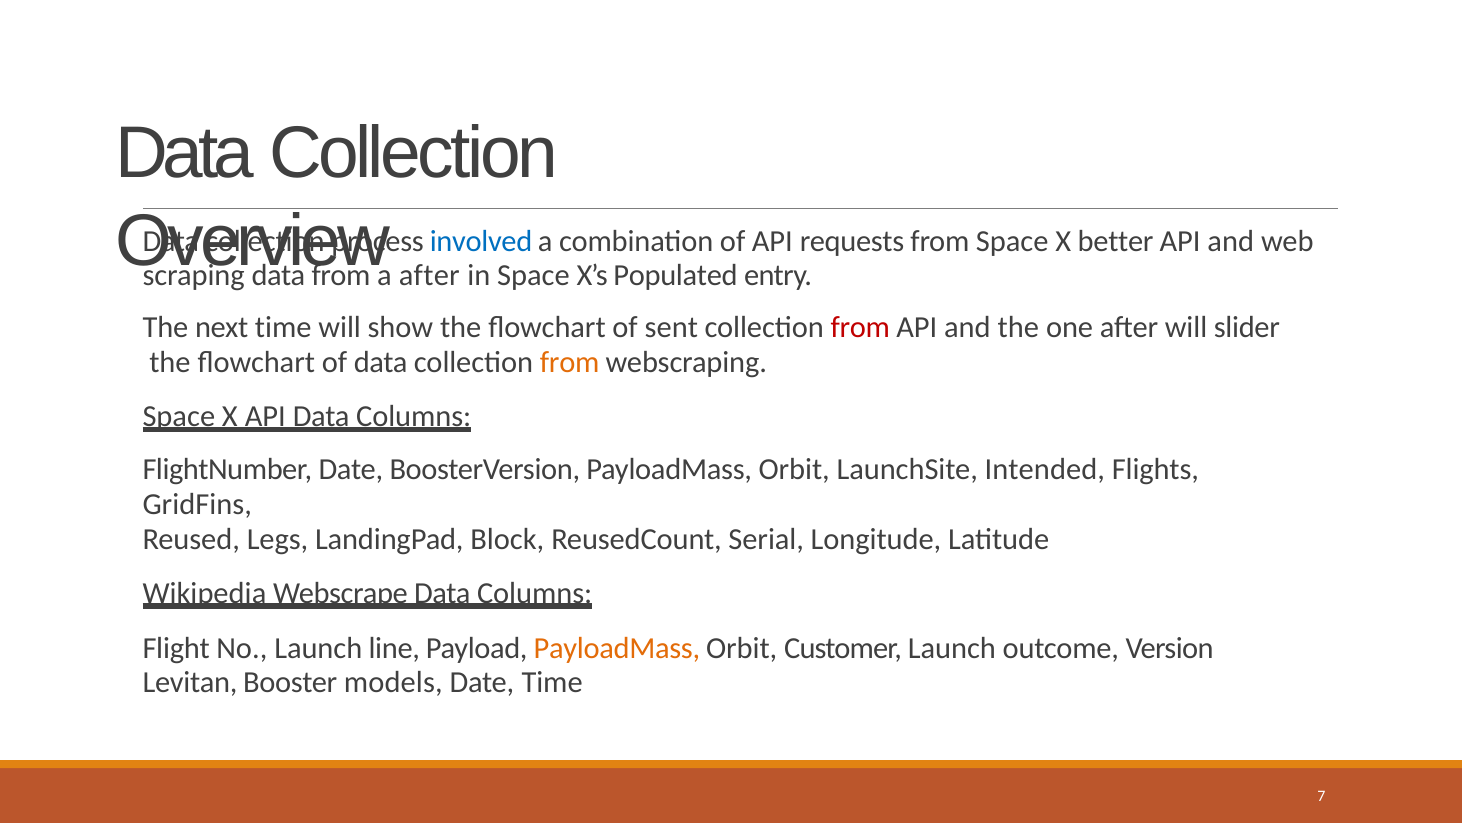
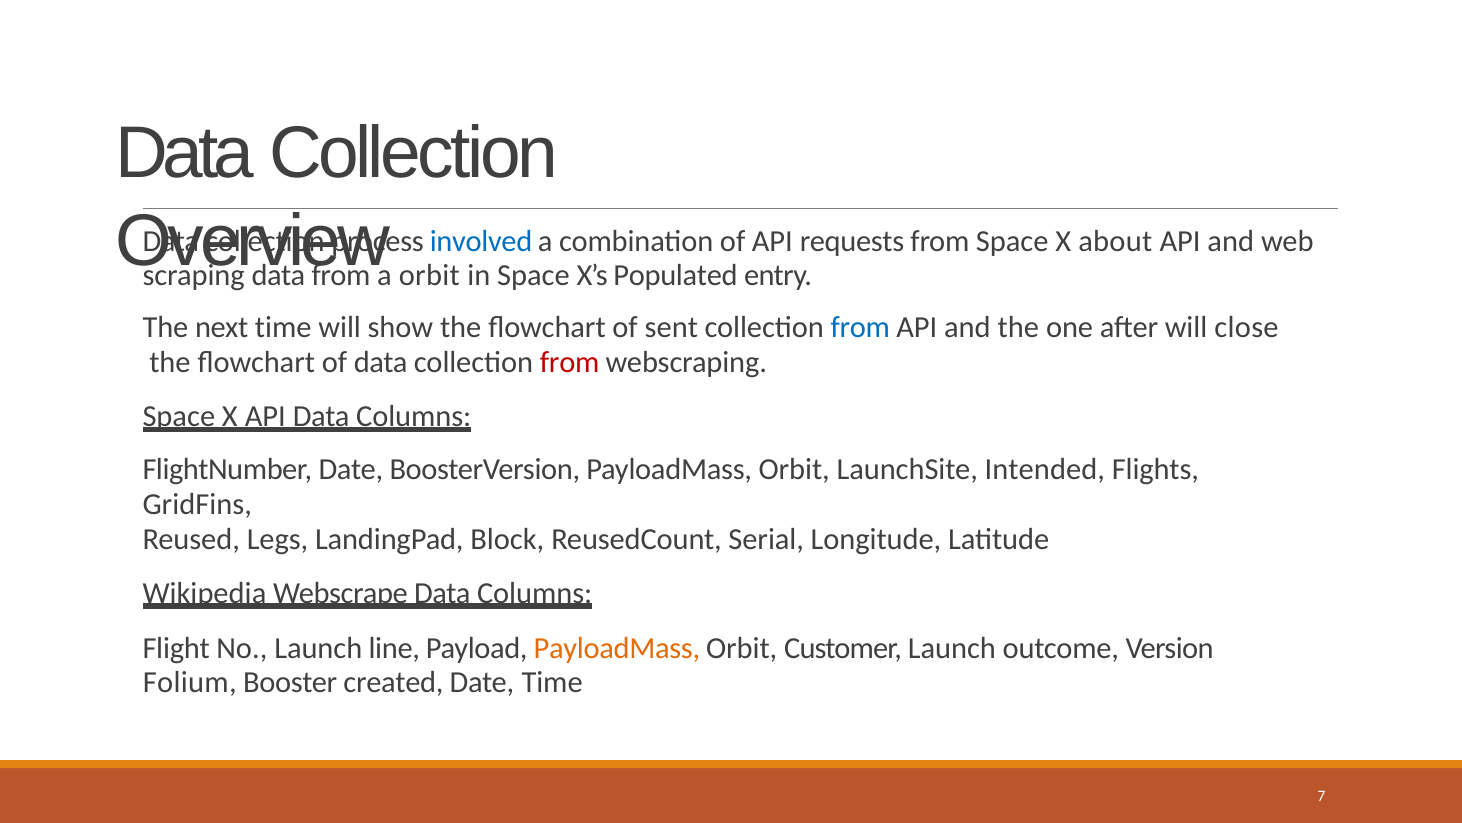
better: better -> about (1115, 241)
after: after -> orbit (429, 275)
from colour: red -> blue (860, 327)
slider: slider -> close (1247, 327)
from colour: orange -> red (570, 362)
Levitan: Levitan -> Folium (190, 682)
models: models -> created (393, 682)
